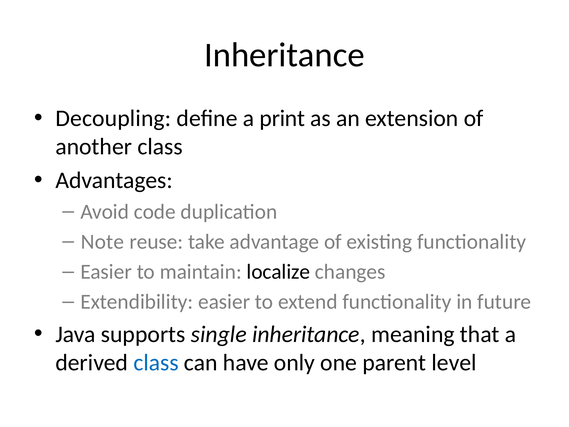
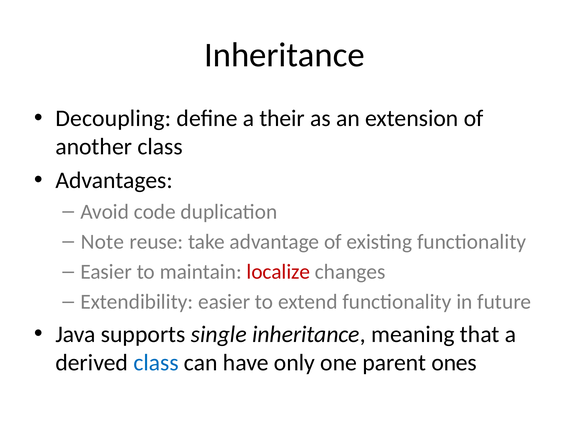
print: print -> their (282, 118)
localize colour: black -> red (278, 272)
level: level -> ones (454, 362)
